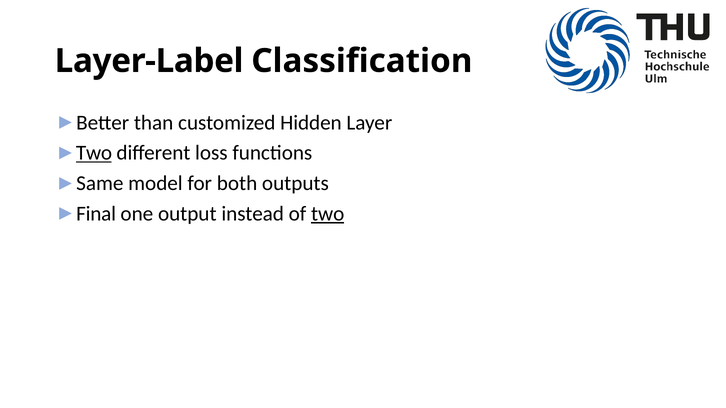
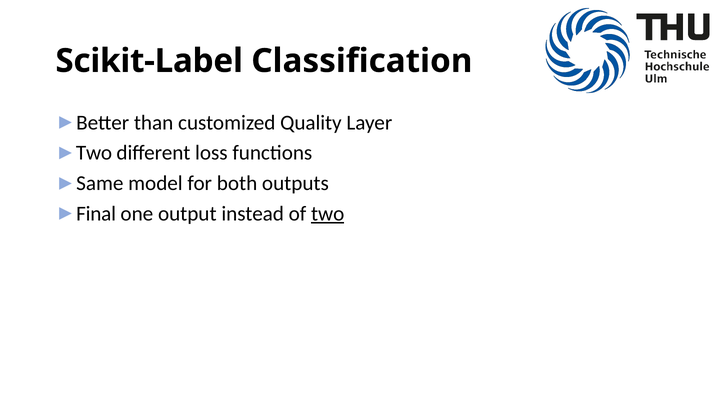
Layer-Label: Layer-Label -> Scikit-Label (149, 61)
Hidden: Hidden -> Quality (311, 123)
Two underline: present -> none (94, 153)
